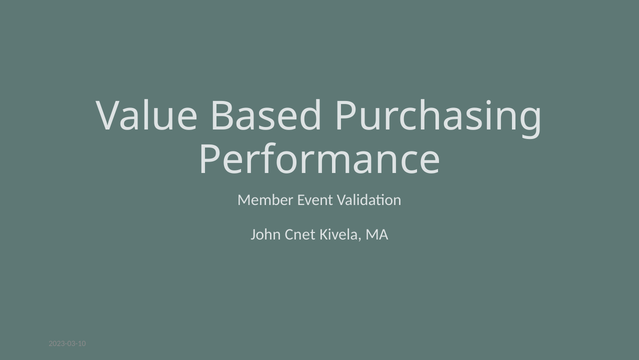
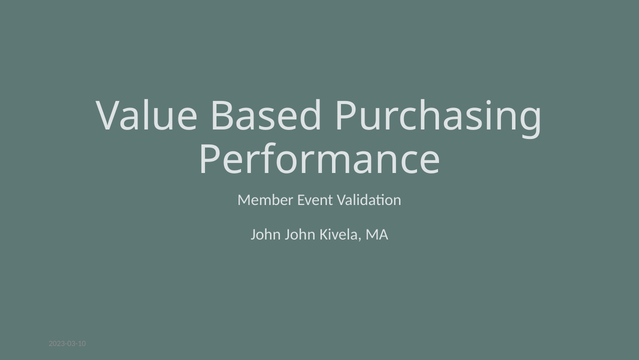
John Cnet: Cnet -> John (300, 234)
